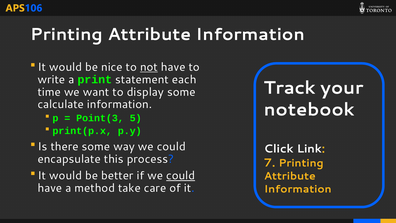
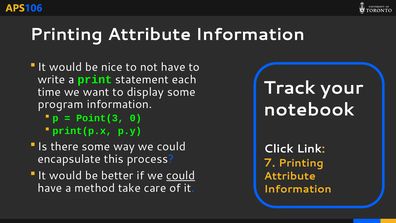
not underline: present -> none (149, 67)
calculate: calculate -> program (61, 104)
5: 5 -> 0 (136, 118)
